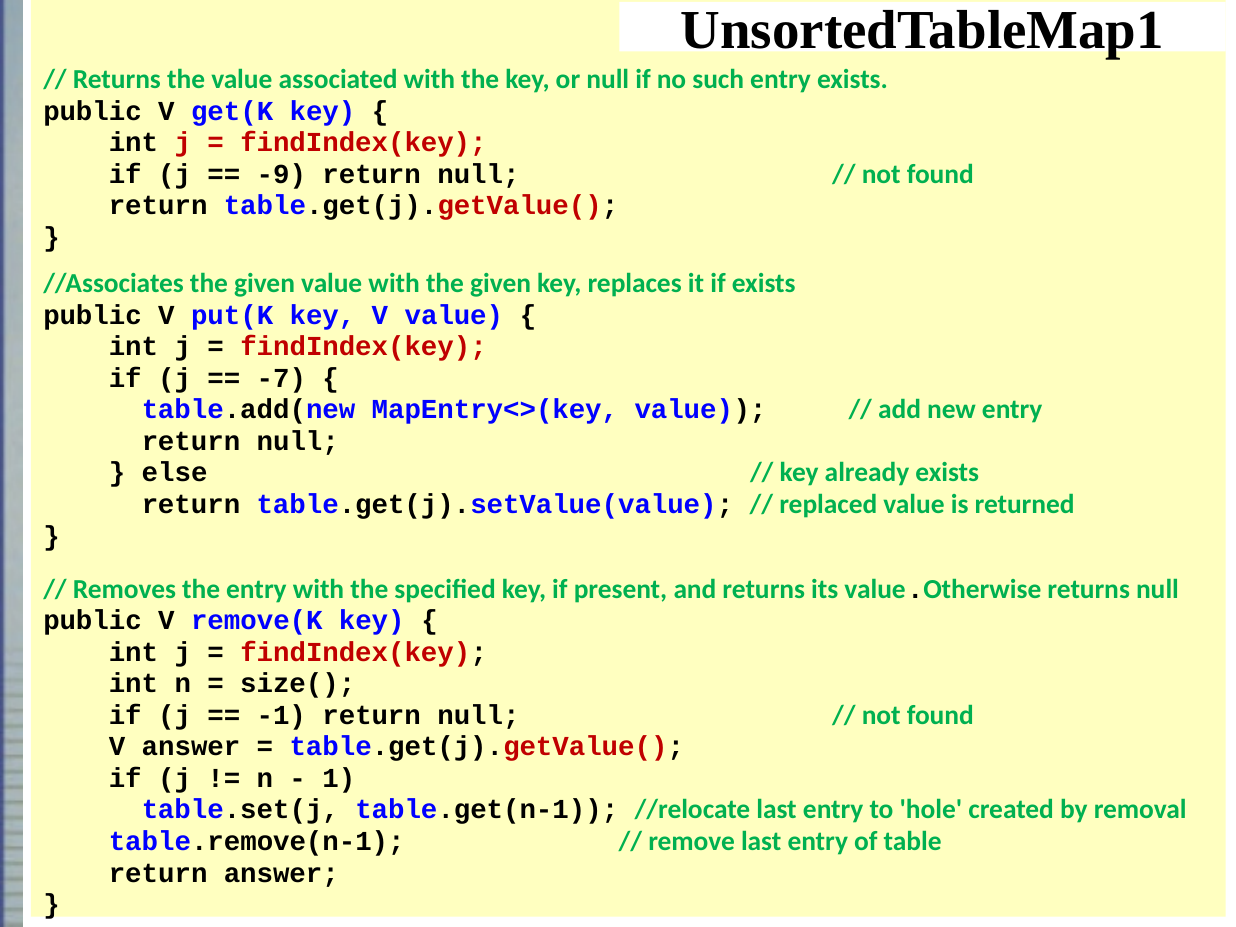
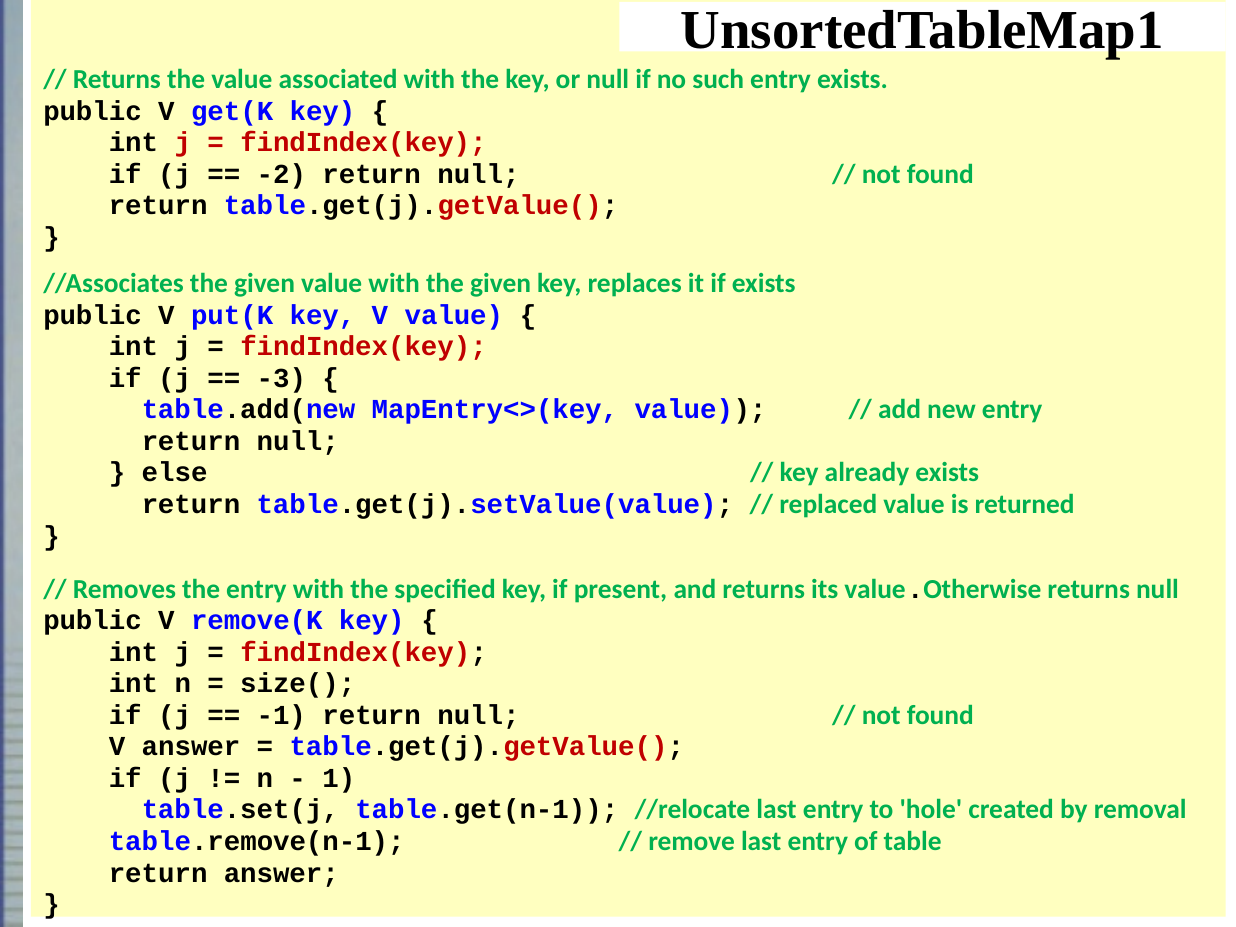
-9: -9 -> -2 (281, 174)
-7: -7 -> -3 (281, 378)
